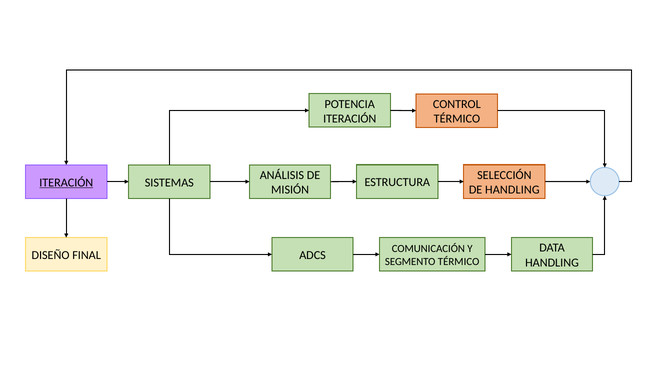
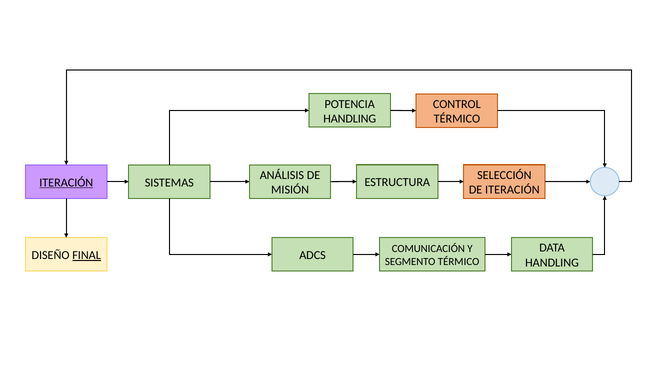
ITERACIÓN: ITERACIÓN -> HANDLING (350, 119)
DE HANDLING: HANDLING -> ITERACIÓN (512, 190)
FINAL underline: none -> present (87, 255)
